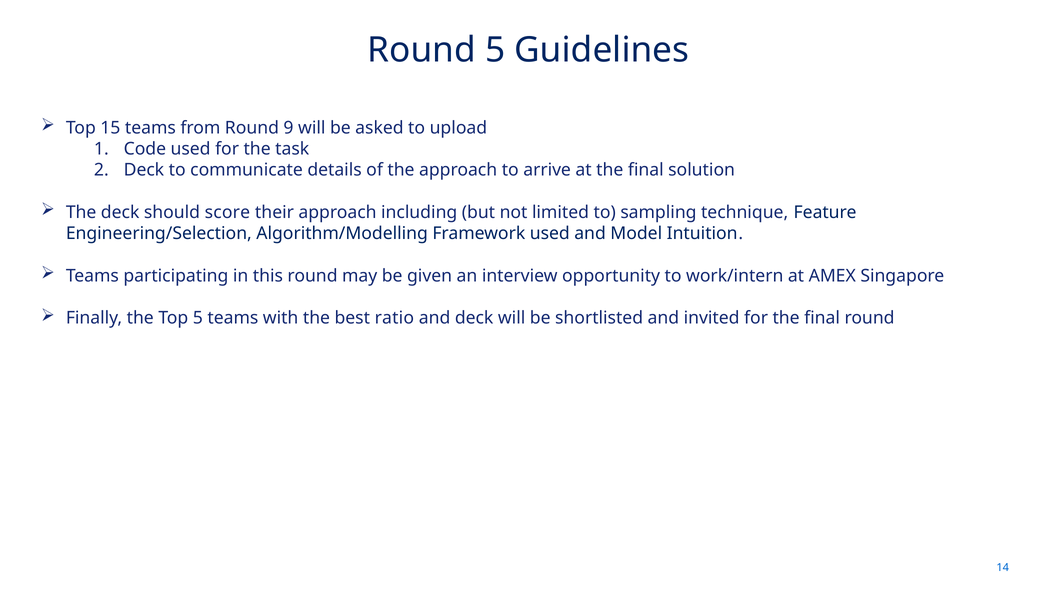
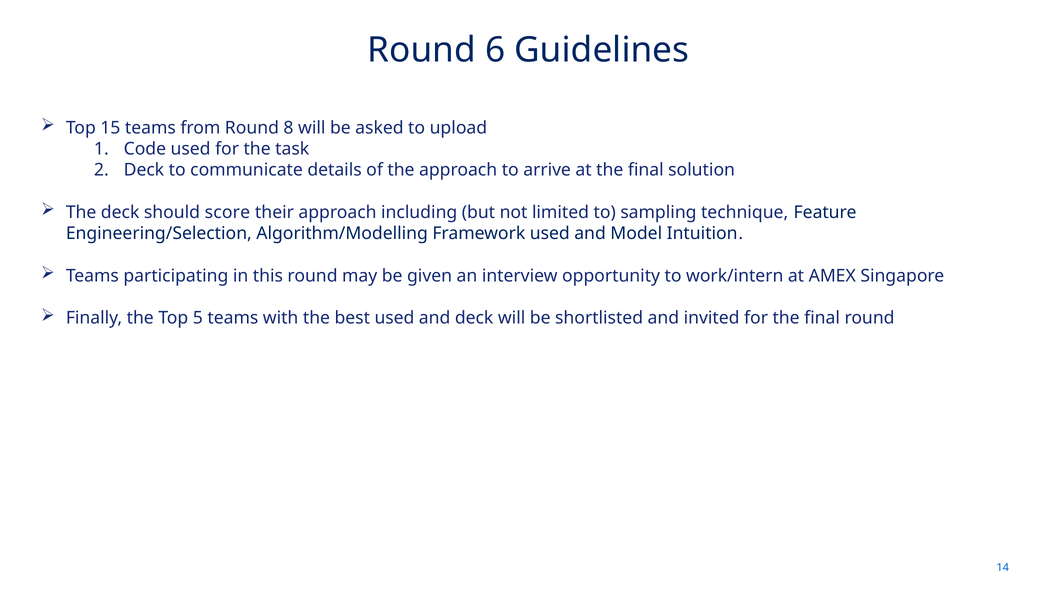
Round 5: 5 -> 6 (495, 50)
9: 9 -> 8 (289, 128)
best ratio: ratio -> used (394, 318)
